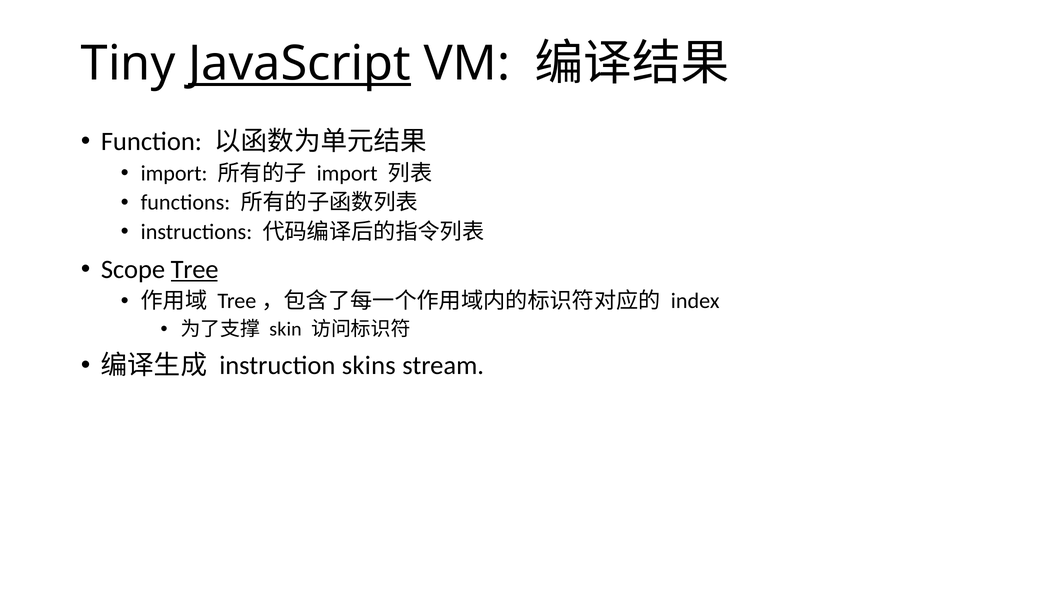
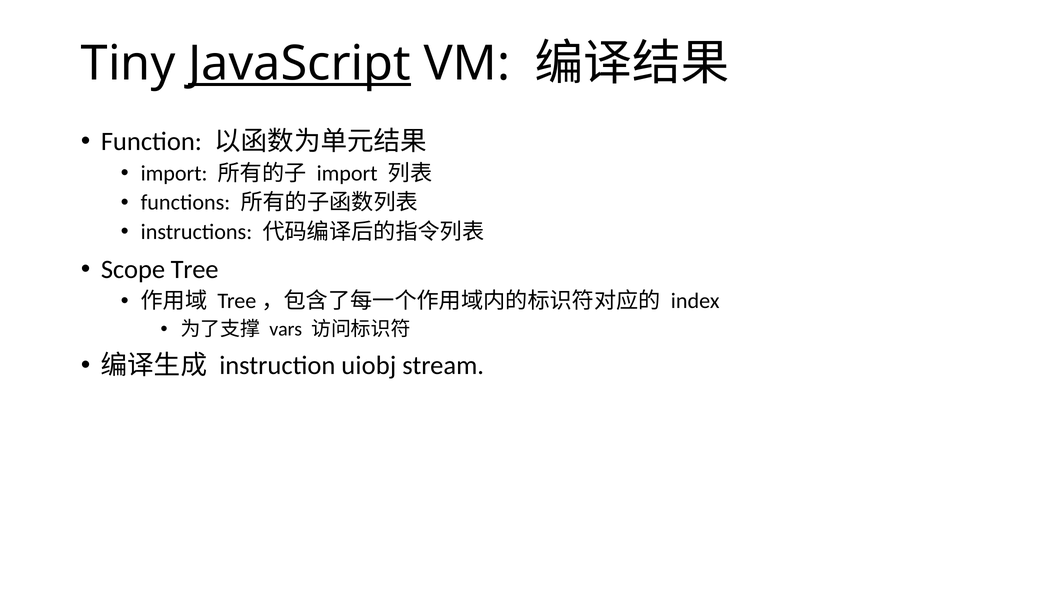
Tree underline: present -> none (195, 270)
skin: skin -> vars (286, 330)
skins: skins -> uiobj (369, 366)
